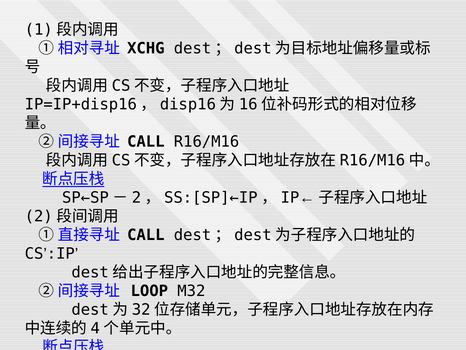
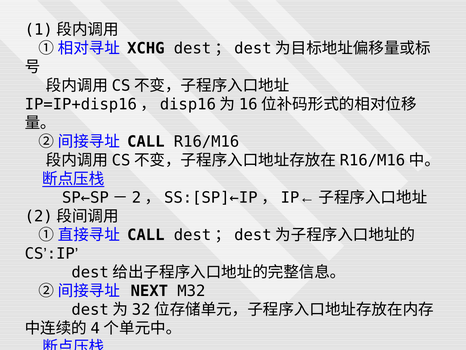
LOOP: LOOP -> NEXT (149, 291)
